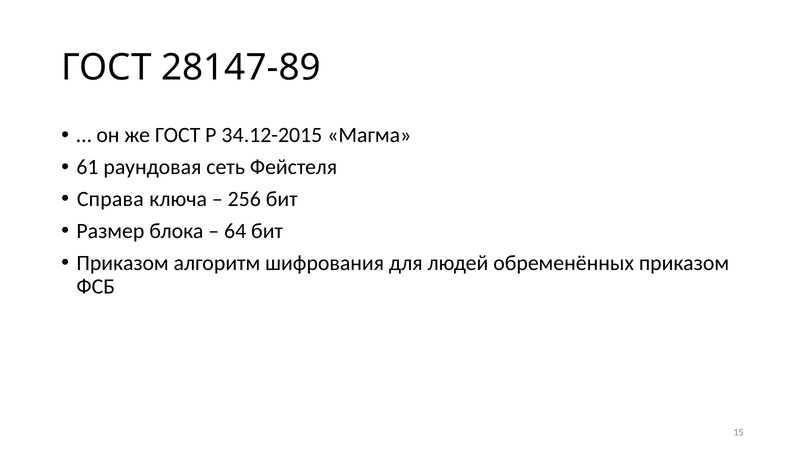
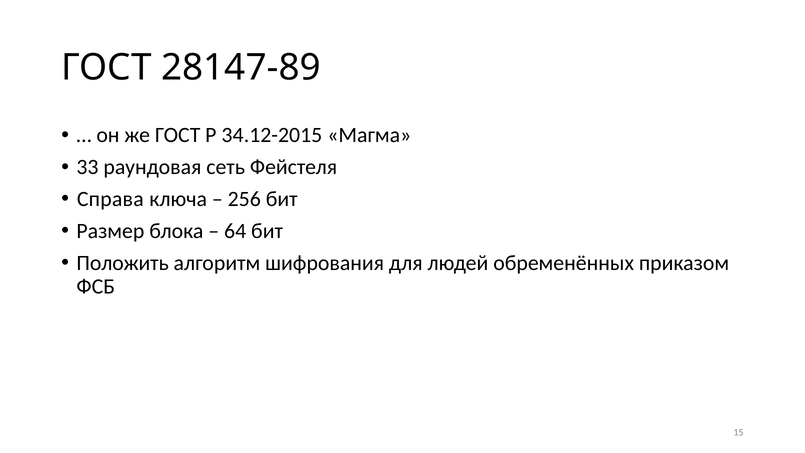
61: 61 -> 33 (87, 167)
Приказом: Приказом -> Положить (123, 263)
